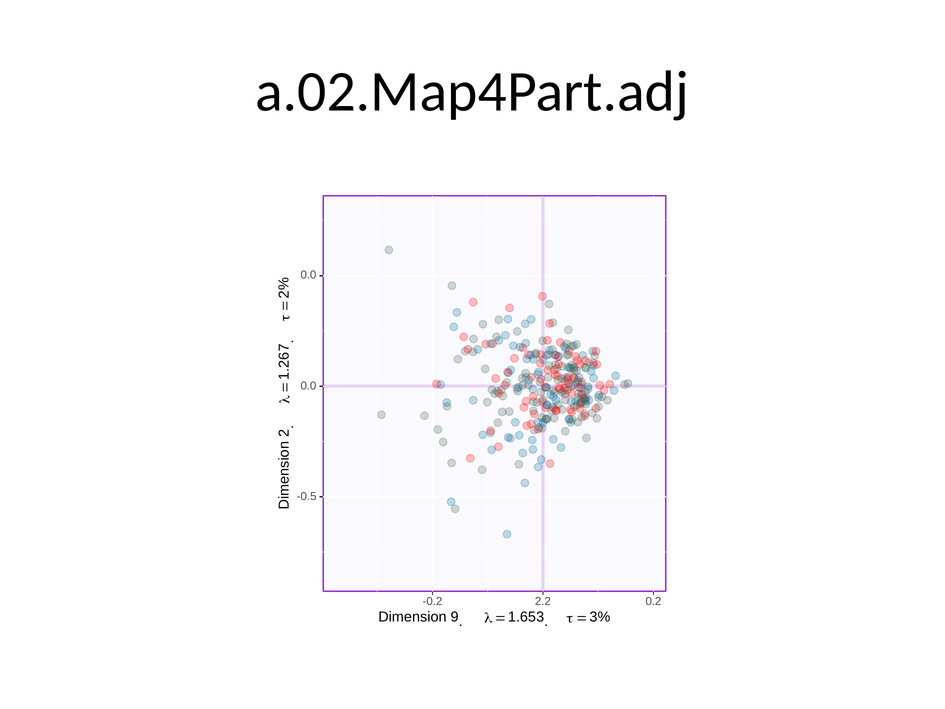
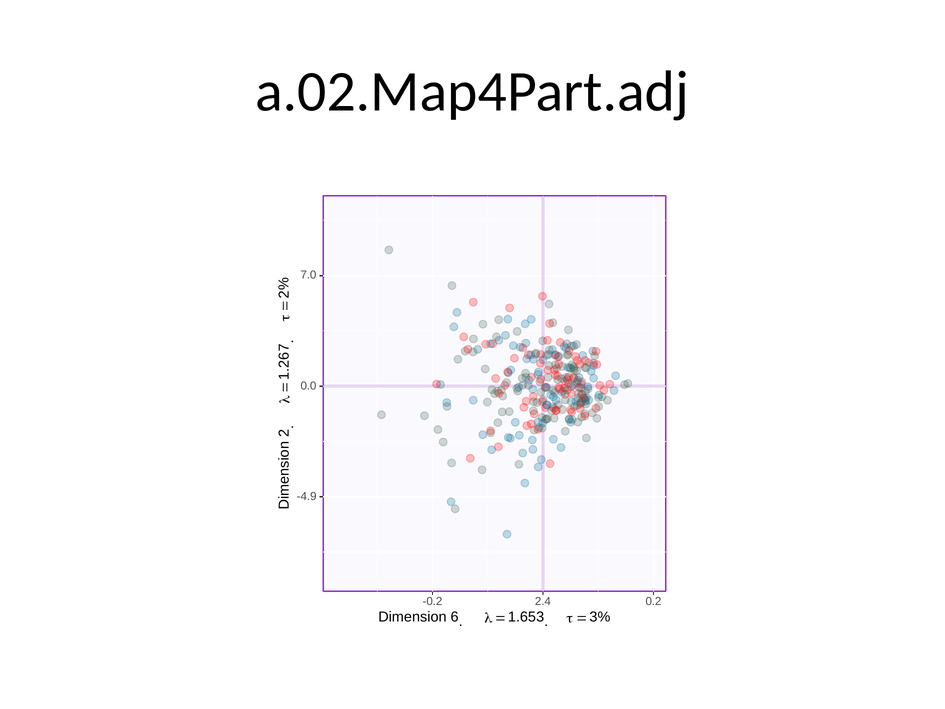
0.0: 0.0 -> 7.0 (308, 275)
-0.5: -0.5 -> -4.9 (307, 496)
2.2: 2.2 -> 2.4 (543, 601)
Dimension 9: 9 -> 6 (455, 617)
